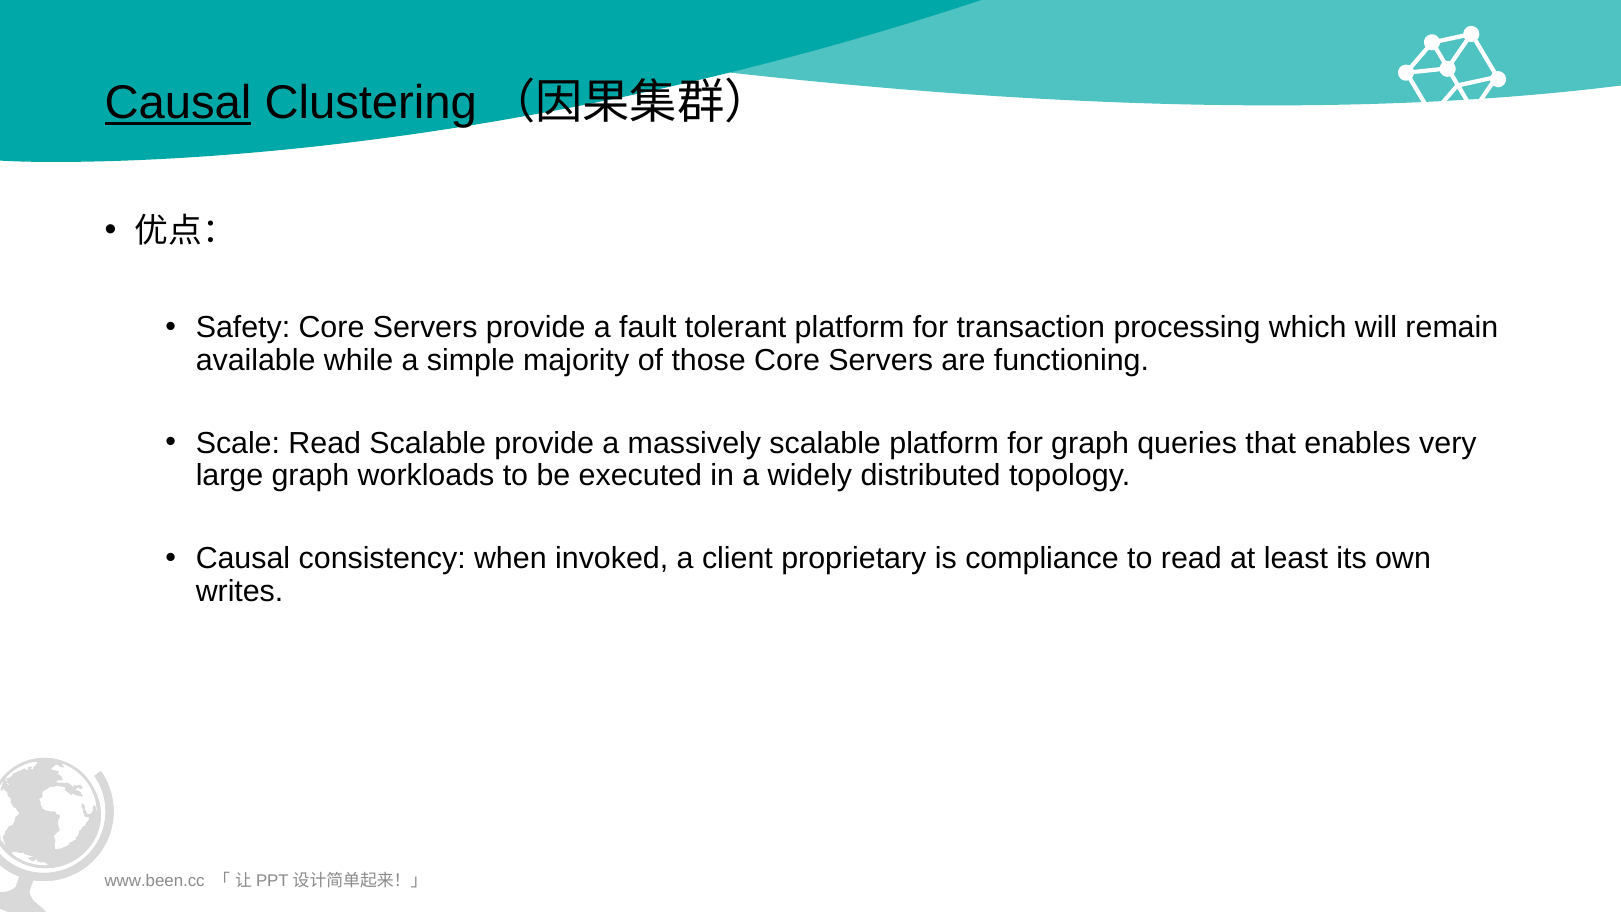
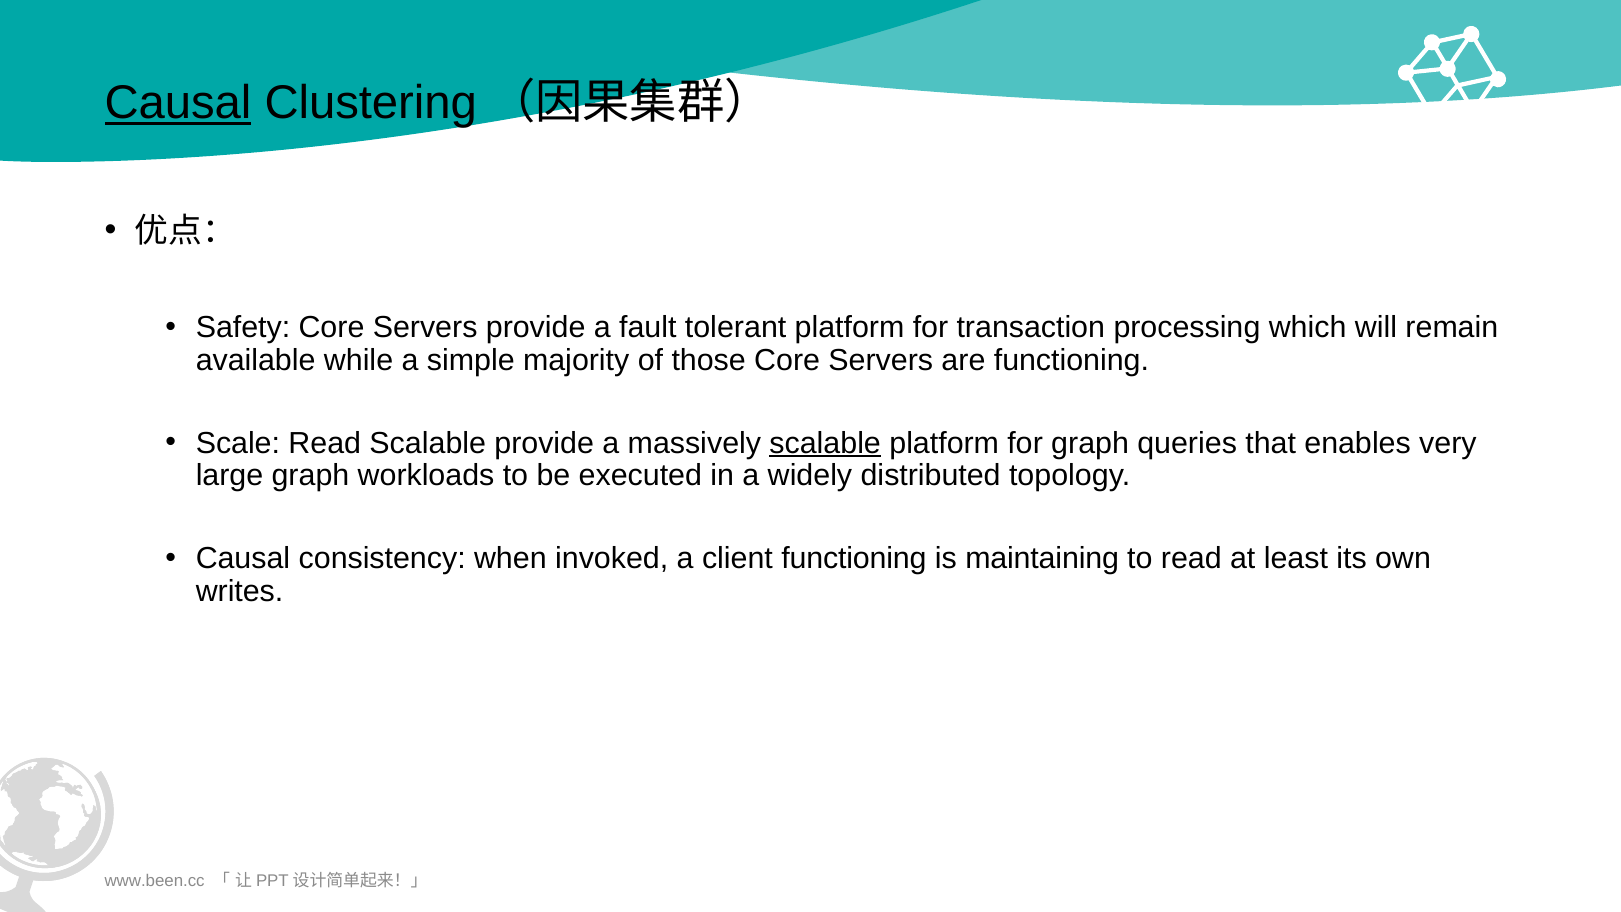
scalable underline: none -> present (825, 443)
client proprietary: proprietary -> functioning (854, 558)
compliance: compliance -> maintaining (1042, 558)
